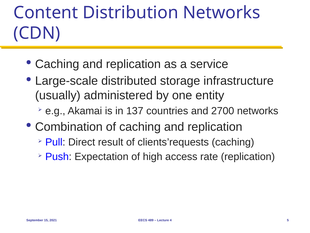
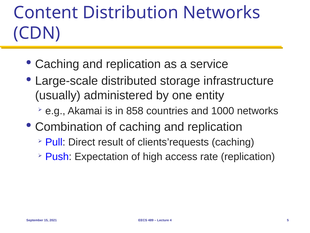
137: 137 -> 858 (135, 111)
2700: 2700 -> 1000 (223, 111)
